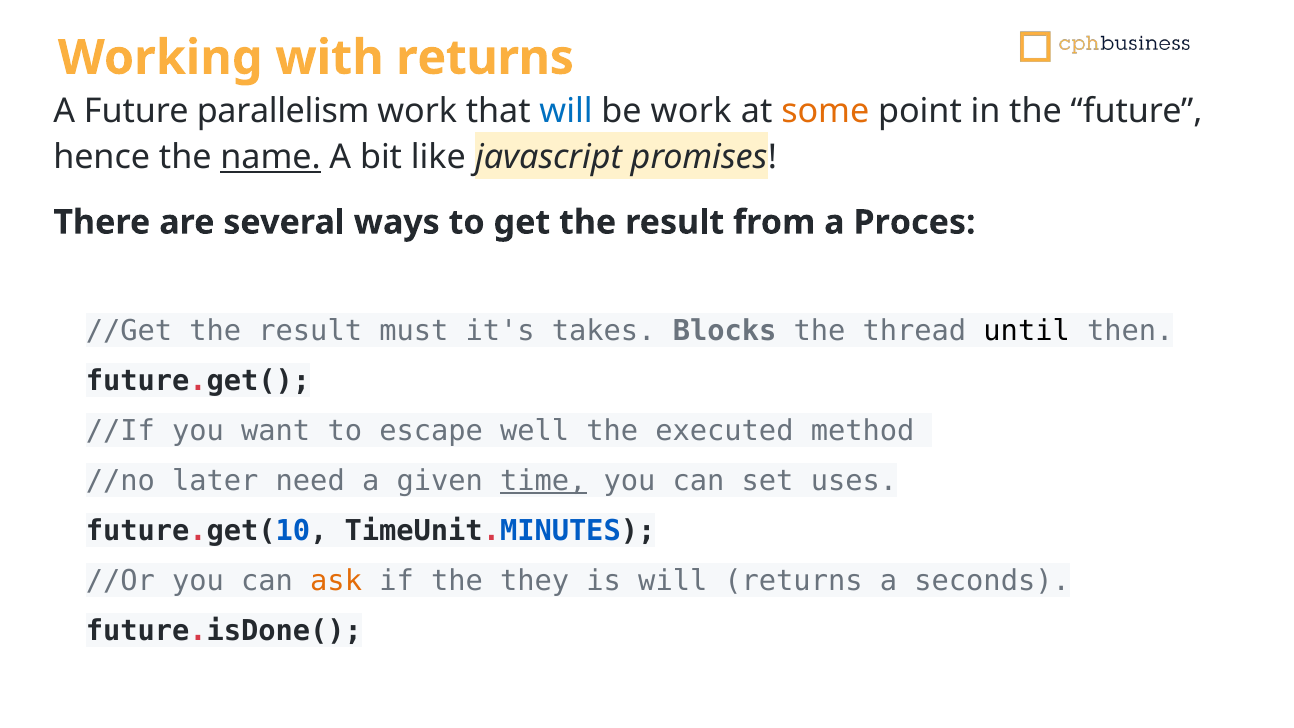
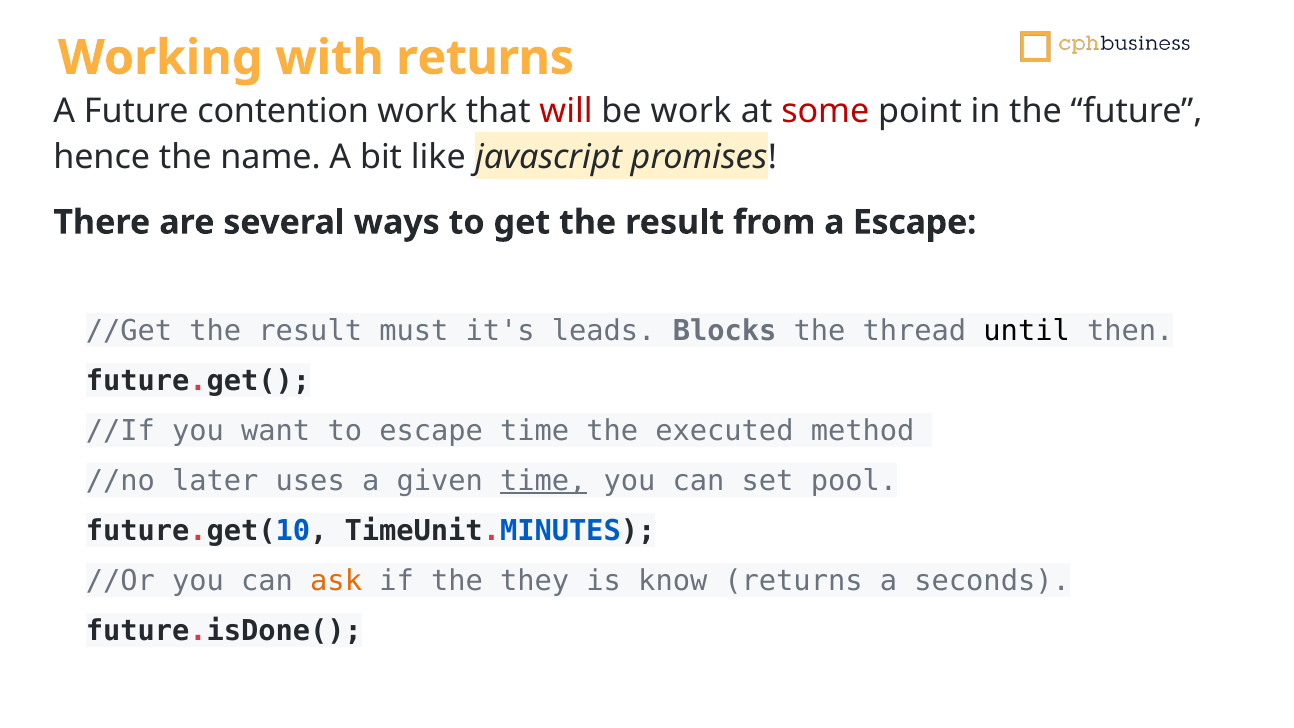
parallelism: parallelism -> contention (283, 111)
will colour: blue -> red (566, 111)
some colour: orange -> red (825, 111)
name underline: present -> none (271, 158)
a Proces: Proces -> Escape (915, 222)
takes: takes -> leads (604, 331)
escape well: well -> time (535, 431)
need: need -> uses (310, 481)
uses: uses -> pool (854, 481)
is will: will -> know (673, 580)
